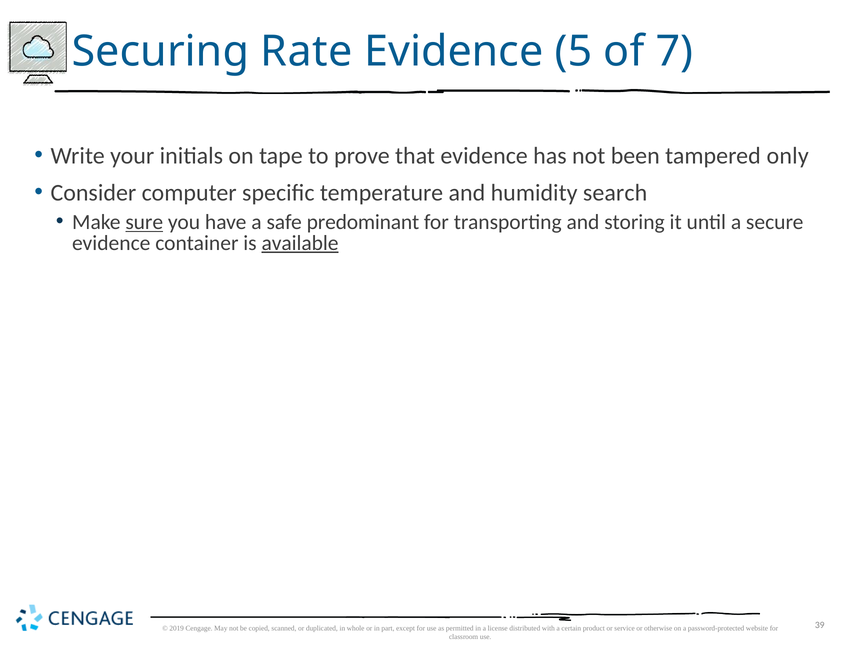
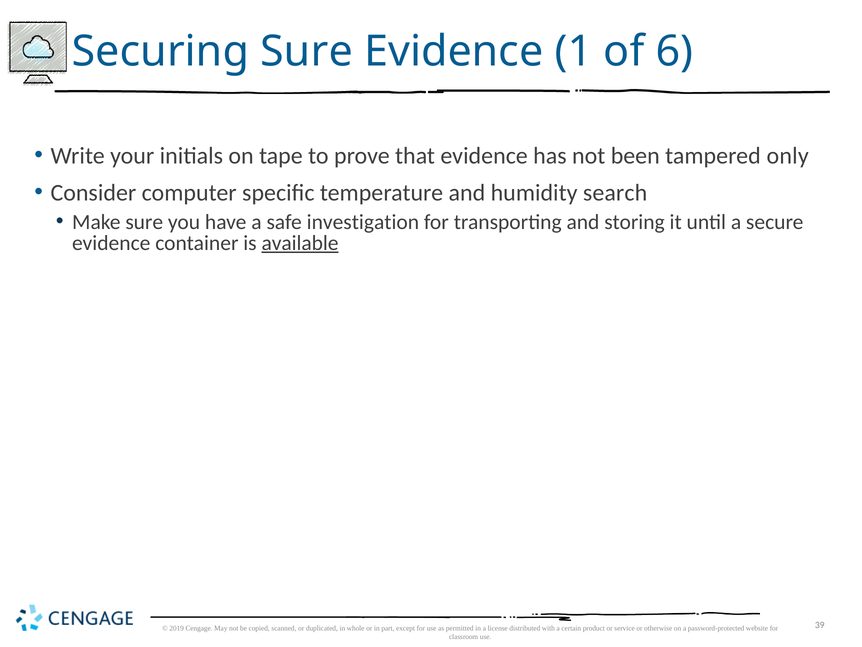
Securing Rate: Rate -> Sure (307, 51)
5: 5 -> 1 (574, 51)
7: 7 -> 6 (674, 51)
sure underline: present -> none (144, 222)
predominant: predominant -> investigation (363, 222)
